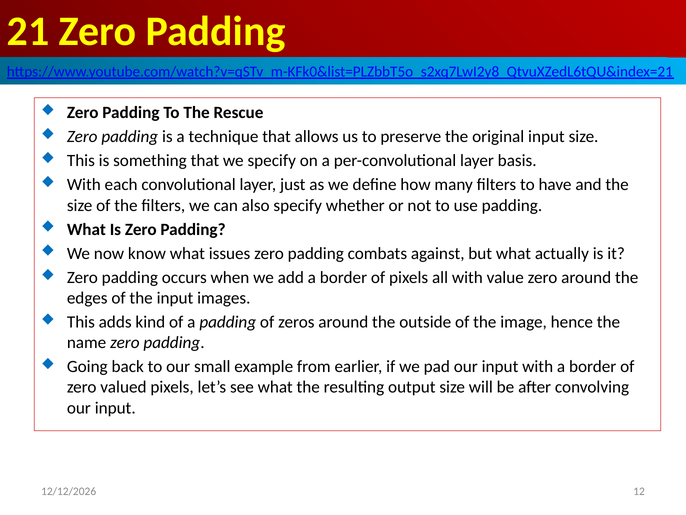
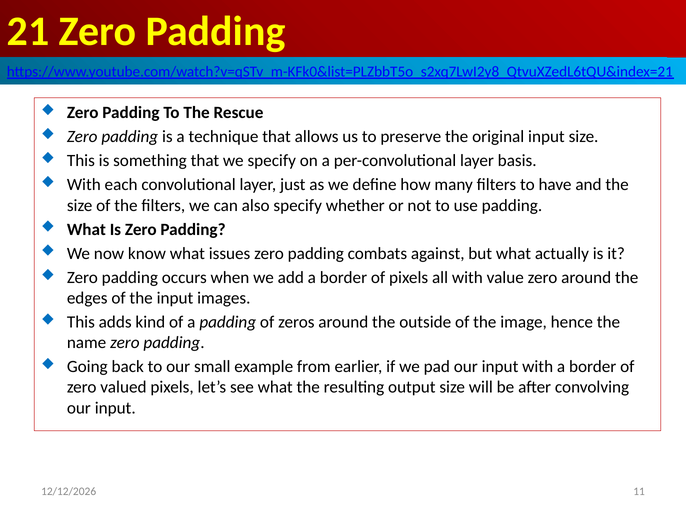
12: 12 -> 11 (639, 491)
